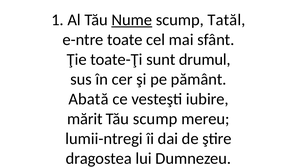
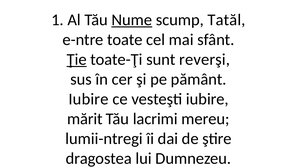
Ţie underline: none -> present (77, 59)
drumul: drumul -> reverşi (205, 59)
Abată: Abată -> Iubire (88, 99)
Tău scump: scump -> lacrimi (155, 119)
